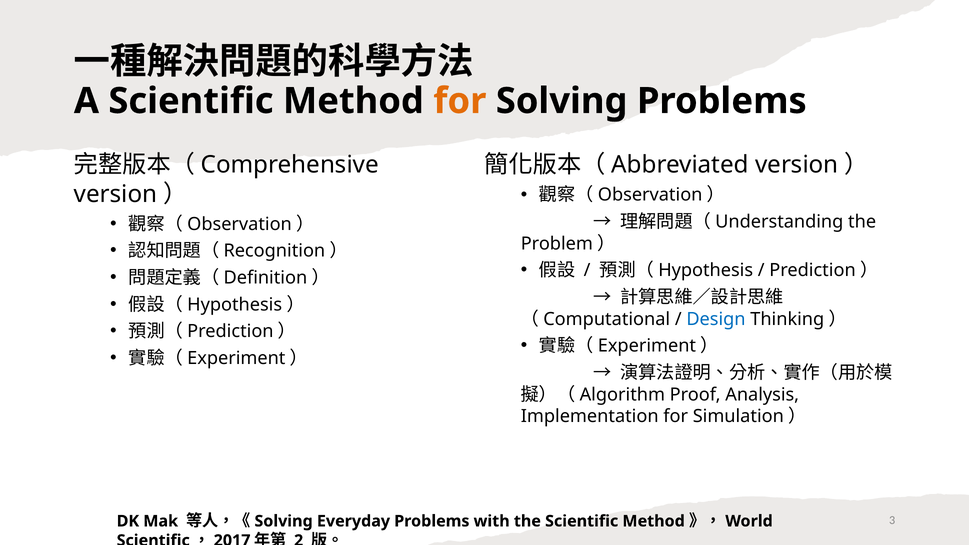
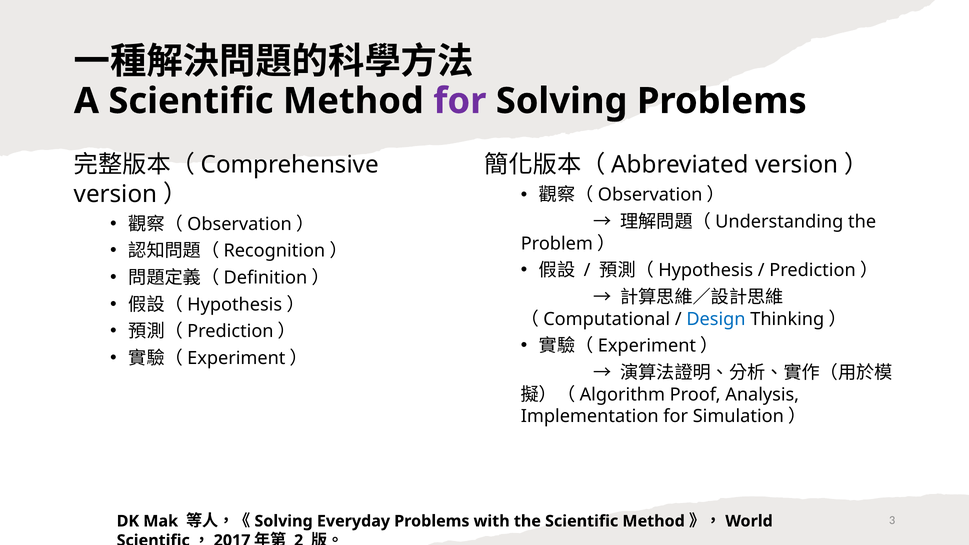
for colour: orange -> purple (460, 101)
